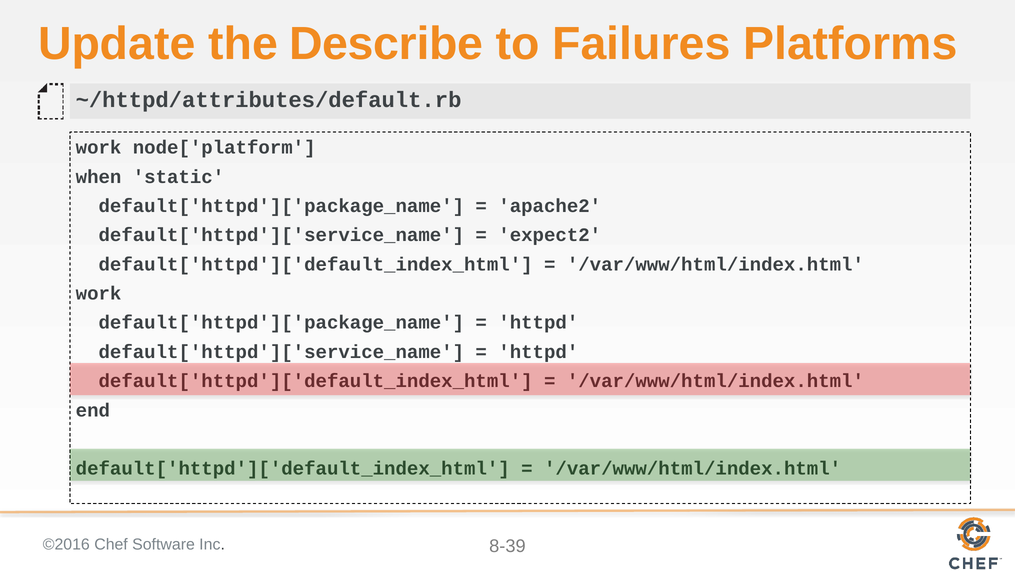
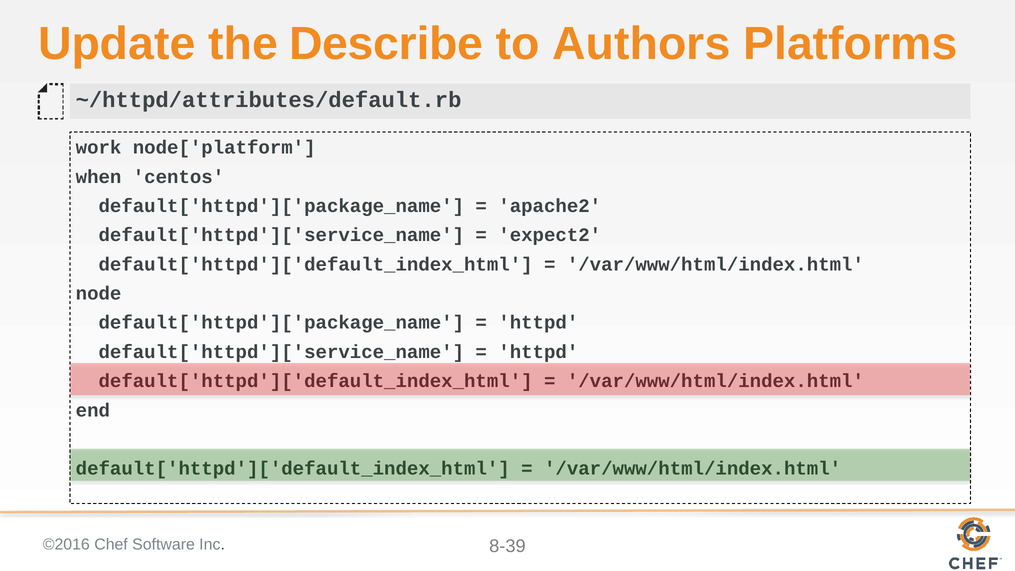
Failures: Failures -> Authors (641, 44)
static: static -> centos (179, 177)
work: work -> node (99, 293)
